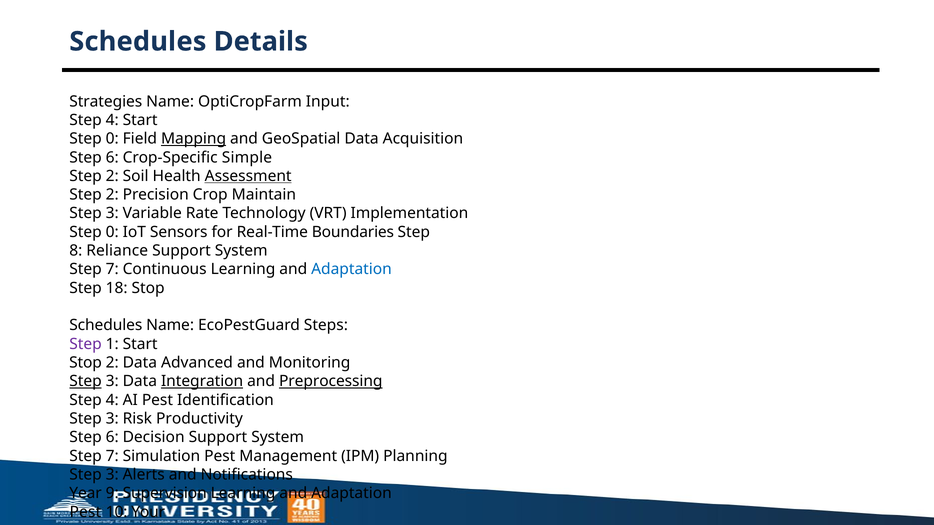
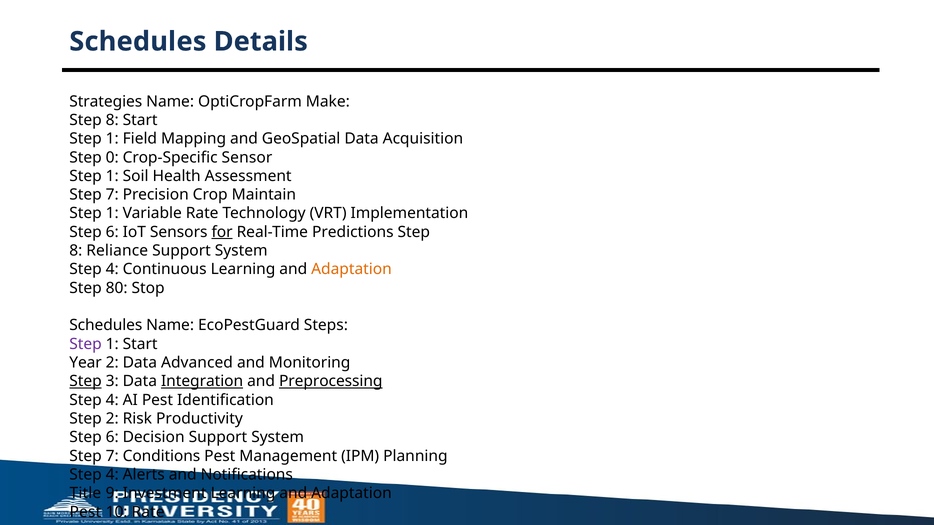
Input: Input -> Make (328, 101)
4: 4 -> 8 (112, 120)
0: 0 -> 1 (112, 139)
Mapping underline: present -> none (194, 139)
6: 6 -> 0 (112, 157)
Simple: Simple -> Sensor (247, 157)
2: 2 -> 1 (112, 176)
Assessment underline: present -> none (248, 176)
2: 2 -> 7 (112, 195)
3: 3 -> 1 (112, 214)
0: 0 -> 6 (112, 232)
for underline: none -> present (222, 232)
Boundaries: Boundaries -> Predictions (353, 232)
7: 7 -> 4 (112, 270)
Adaptation colour: blue -> orange (352, 270)
18: 18 -> 80 (117, 288)
Stop: Stop -> Year (86, 363)
3: 3 -> 2 (112, 419)
Simulation: Simulation -> Conditions (161, 456)
3: 3 -> 4 (112, 475)
Year: Year -> Title (85, 494)
Supervision: Supervision -> Investment (165, 494)
10 Your: Your -> Rate (148, 512)
